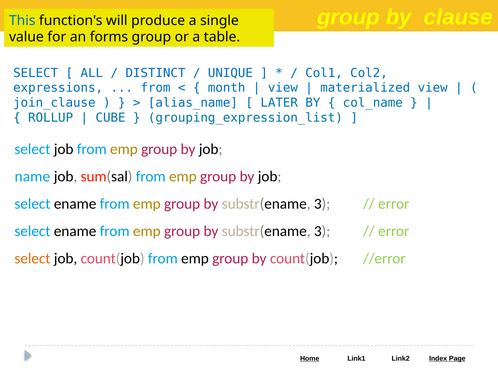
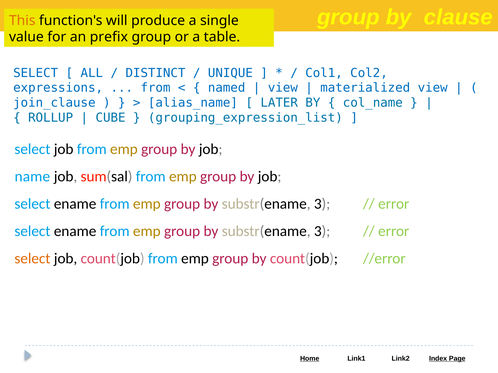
This colour: blue -> orange (22, 20)
forms: forms -> prefix (109, 37)
month: month -> named (227, 88)
